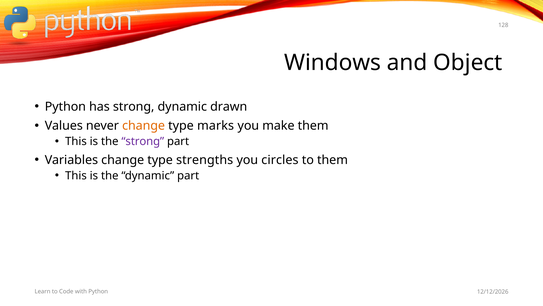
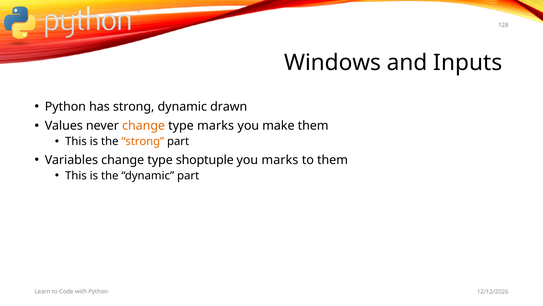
Object: Object -> Inputs (468, 63)
strong colour: purple -> orange (143, 141)
strengths: strengths -> shoptuple (205, 160)
you circles: circles -> marks (280, 160)
